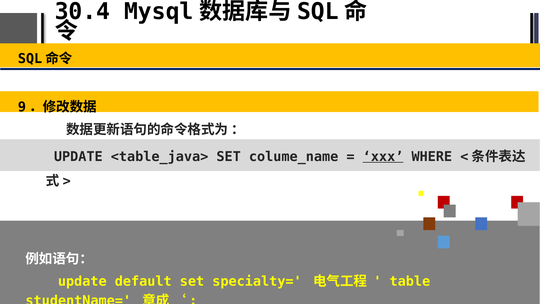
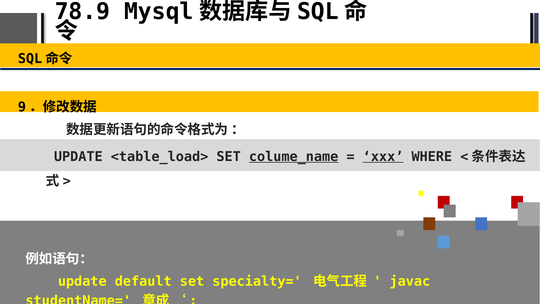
30.4: 30.4 -> 78.9 (82, 11)
<table_java>: <table_java> -> <table_load> (160, 156)
colume_name underline: none -> present (294, 156)
table: table -> javac (410, 281)
